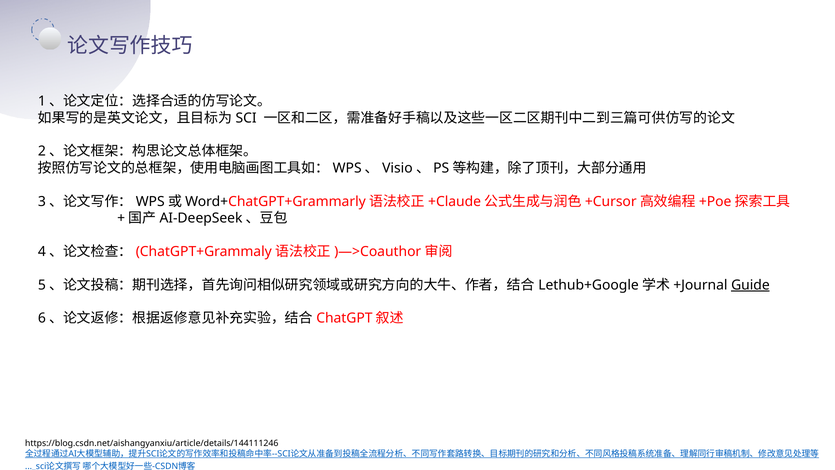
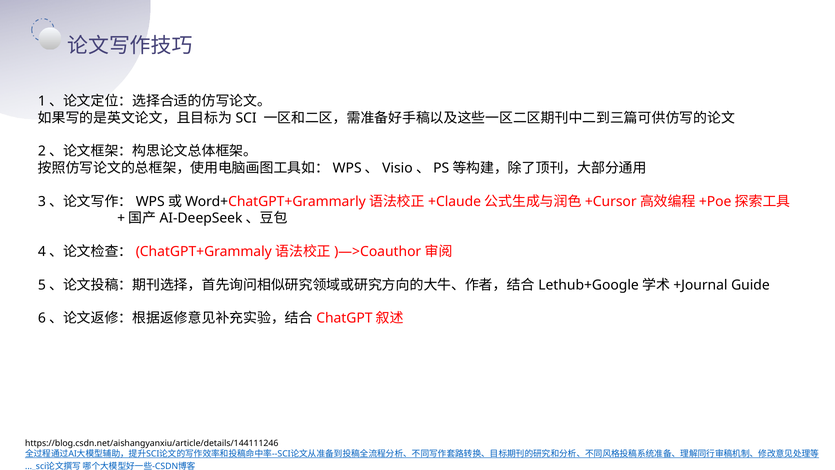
Guide underline: present -> none (750, 285)
